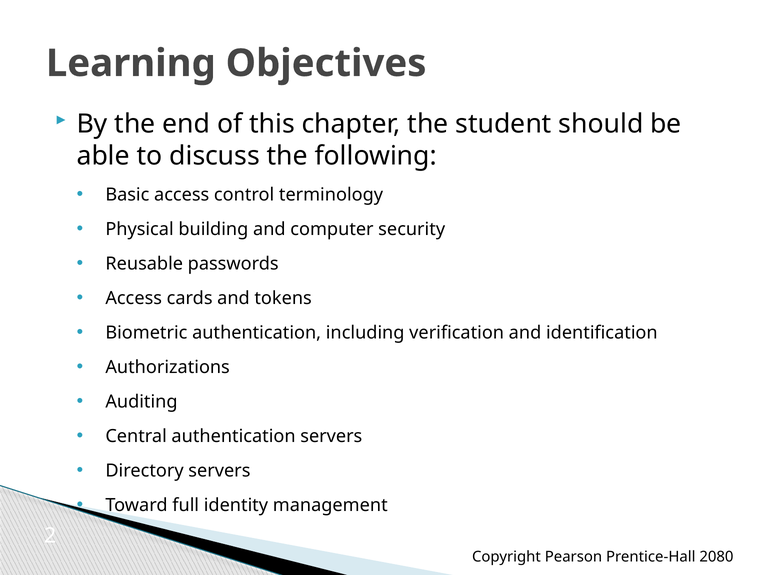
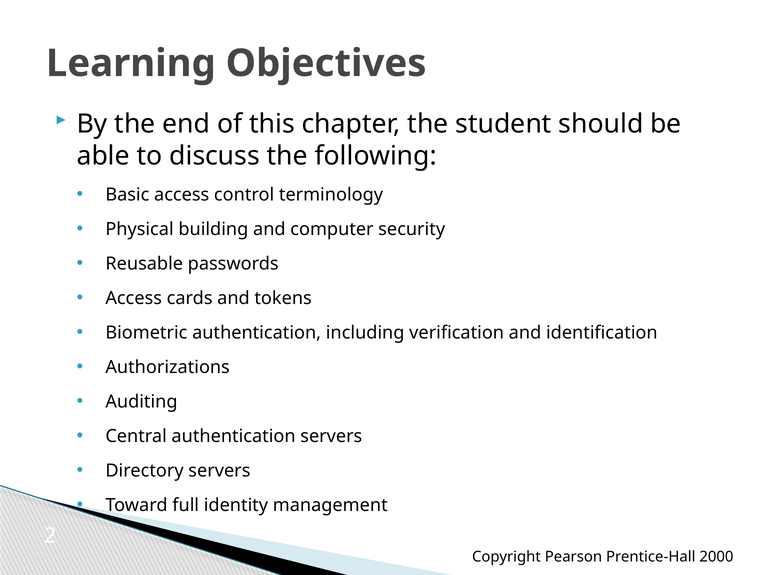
2080: 2080 -> 2000 (716, 557)
